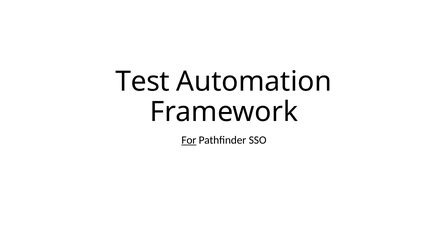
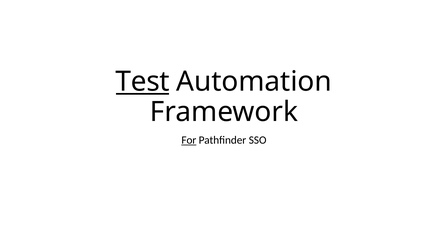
Test underline: none -> present (143, 82)
